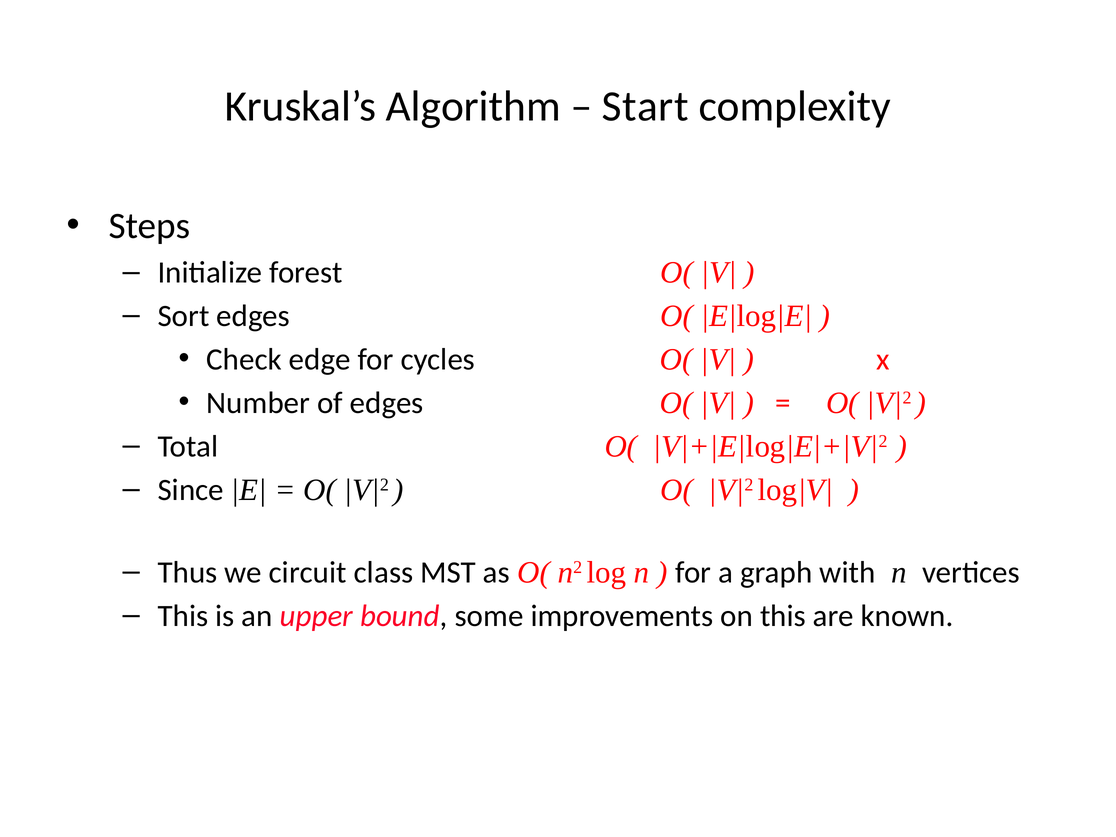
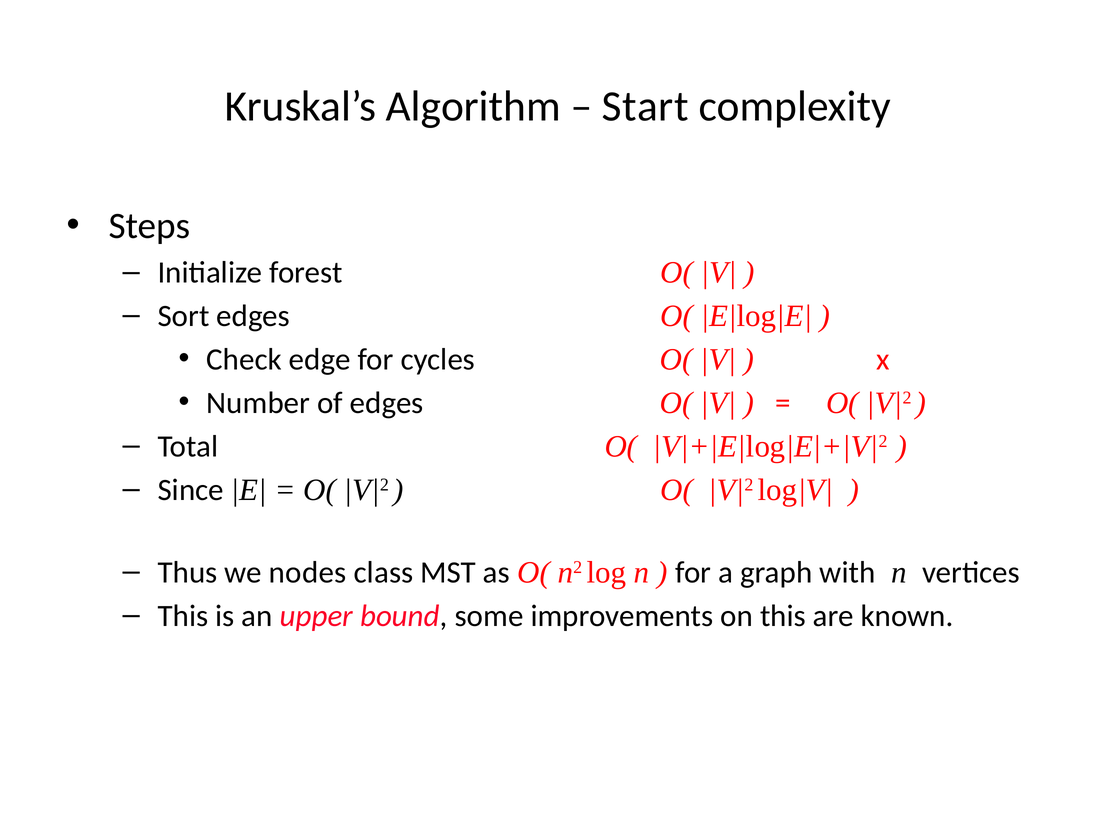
circuit: circuit -> nodes (308, 572)
